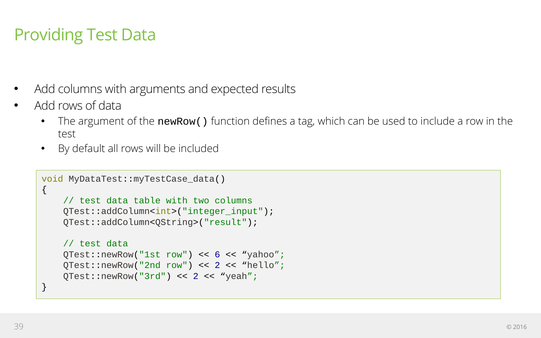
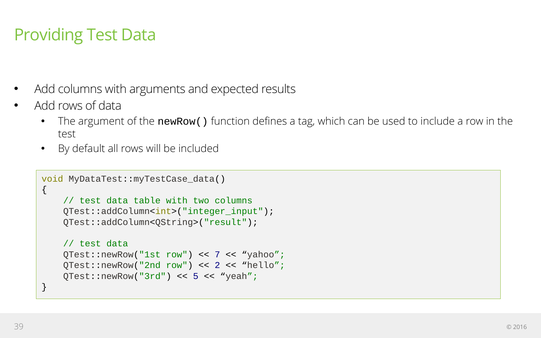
6: 6 -> 7 (217, 255)
2: 2 -> 5 (196, 276)
